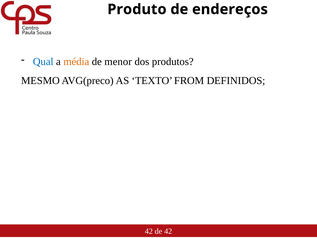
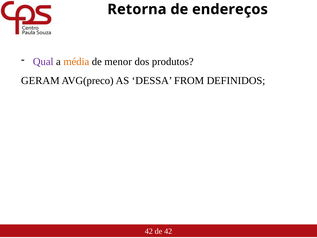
Produto: Produto -> Retorna (137, 9)
Qual colour: blue -> purple (43, 61)
MESMO: MESMO -> GERAM (40, 80)
TEXTO: TEXTO -> DESSA (152, 80)
